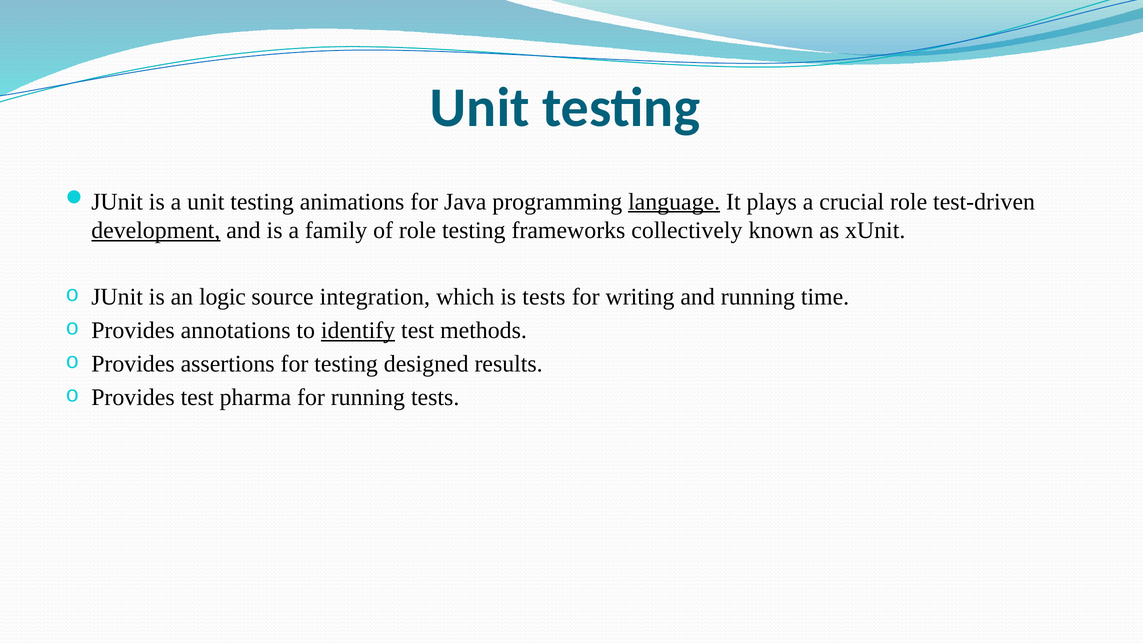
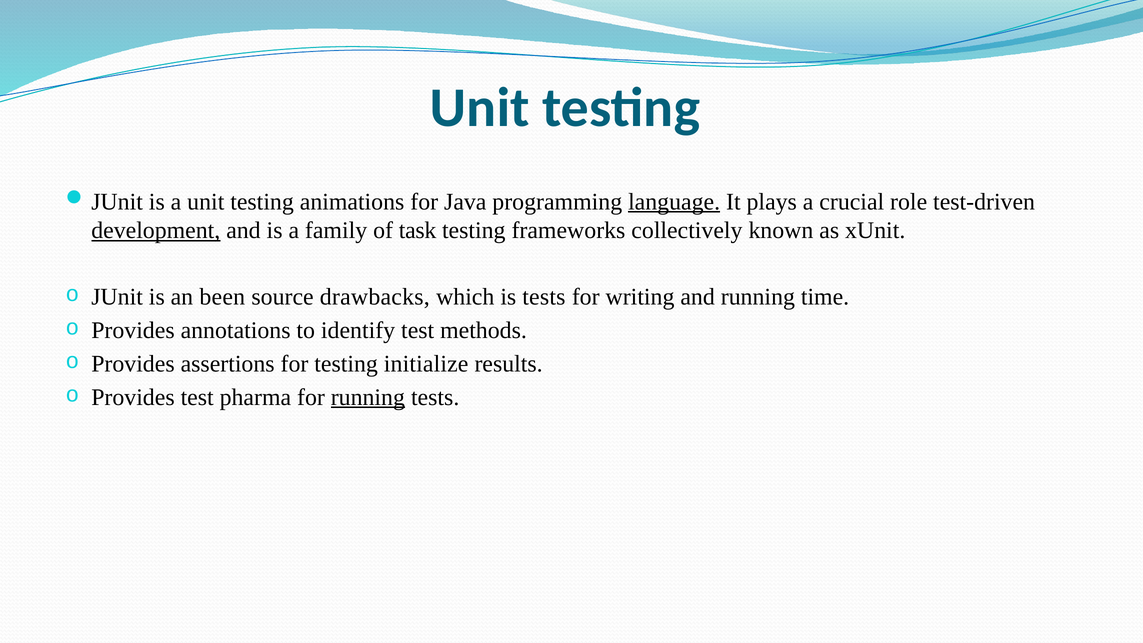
of role: role -> task (418, 230)
logic: logic -> been (222, 297)
integration: integration -> drawbacks (375, 297)
identify underline: present -> none (358, 330)
designed: designed -> initialize (426, 364)
running underline: none -> present (368, 397)
